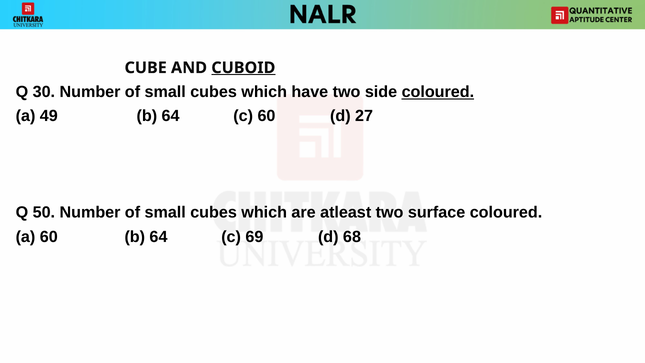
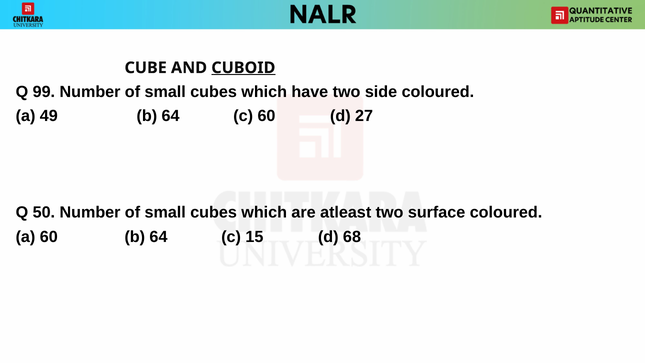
30: 30 -> 99 (44, 92)
coloured underline: present -> none (438, 92)
69: 69 -> 15 (254, 237)
